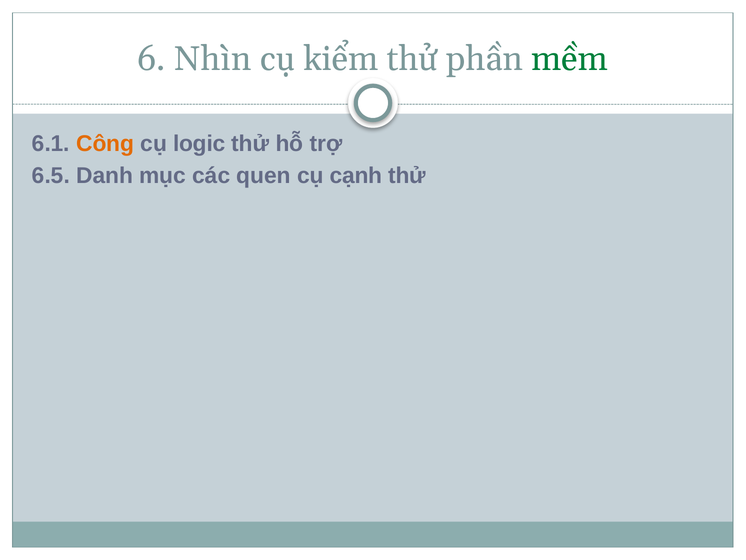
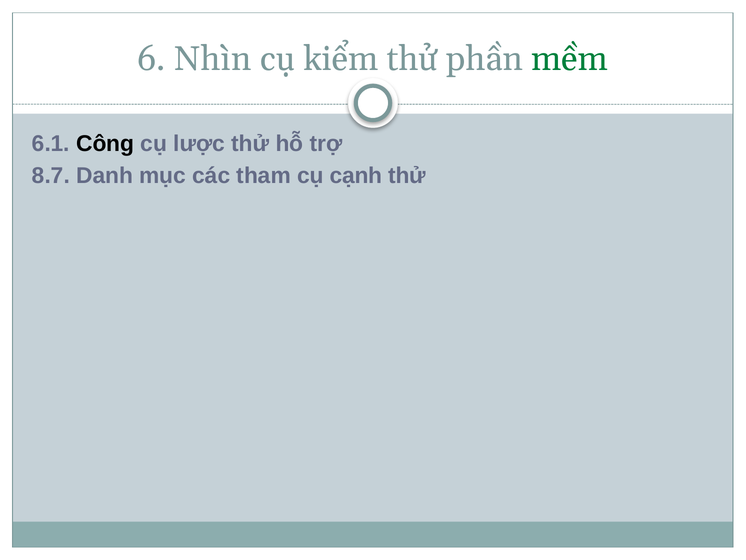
Công colour: orange -> black (105, 143)
logic: logic -> lược (199, 143)
6.5: 6.5 -> 8.7 (51, 175)
quen: quen -> tham (264, 175)
